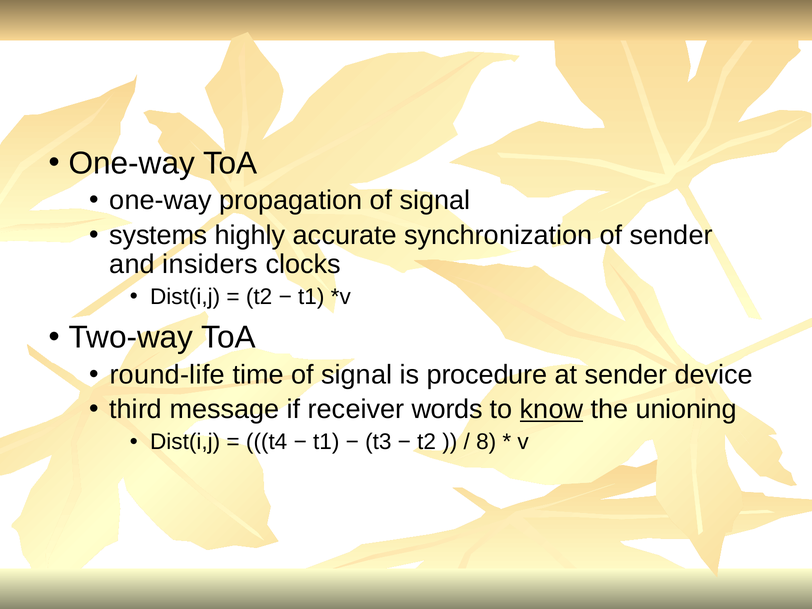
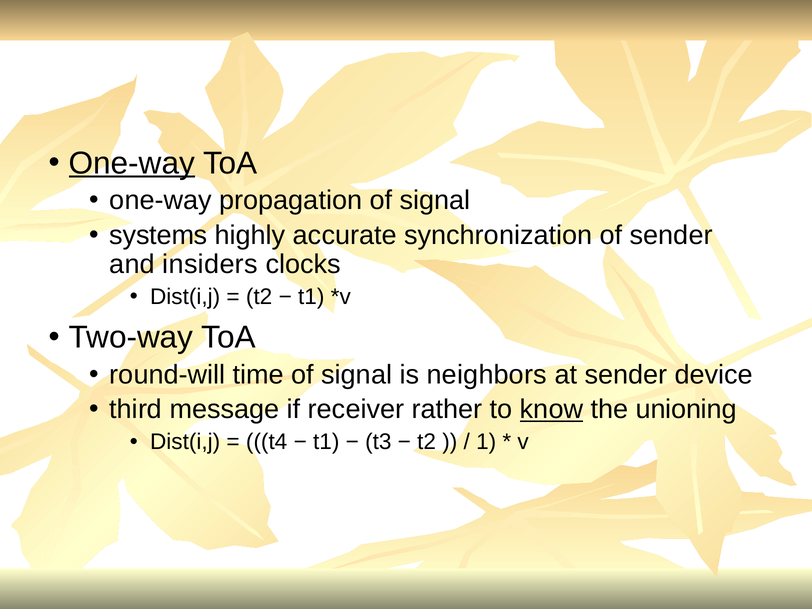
One-way underline: none -> present (132, 163)
round-life: round-life -> round-will (167, 375)
procedure: procedure -> neighbors (487, 375)
words: words -> rather (447, 410)
8: 8 -> 1 (486, 442)
